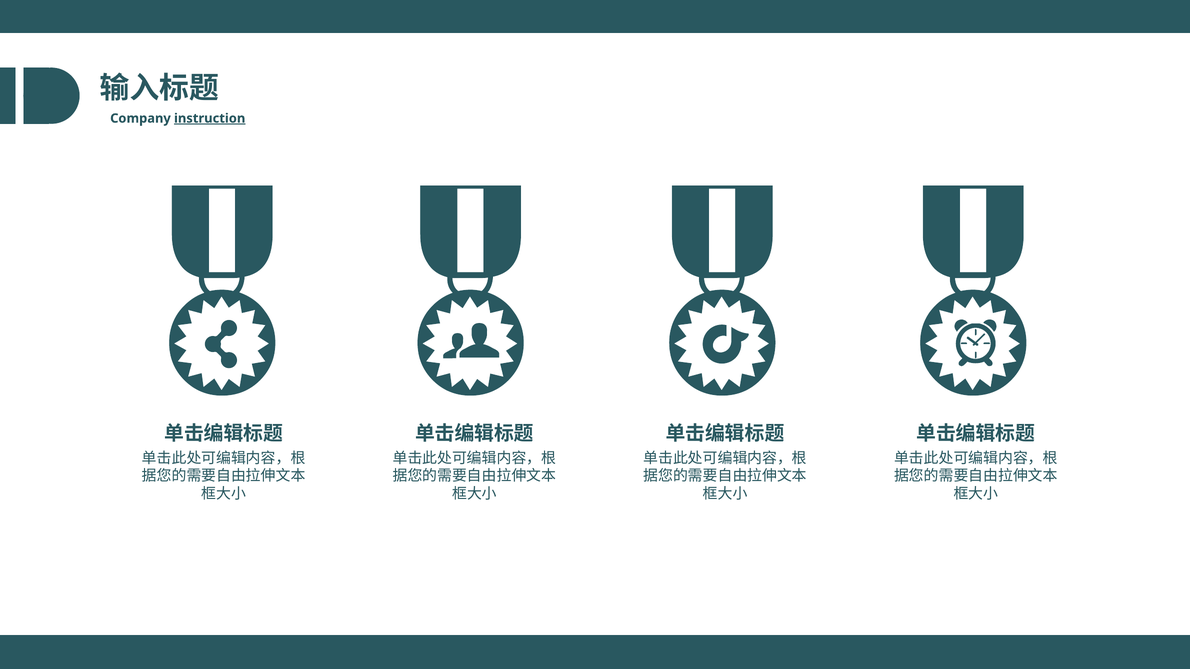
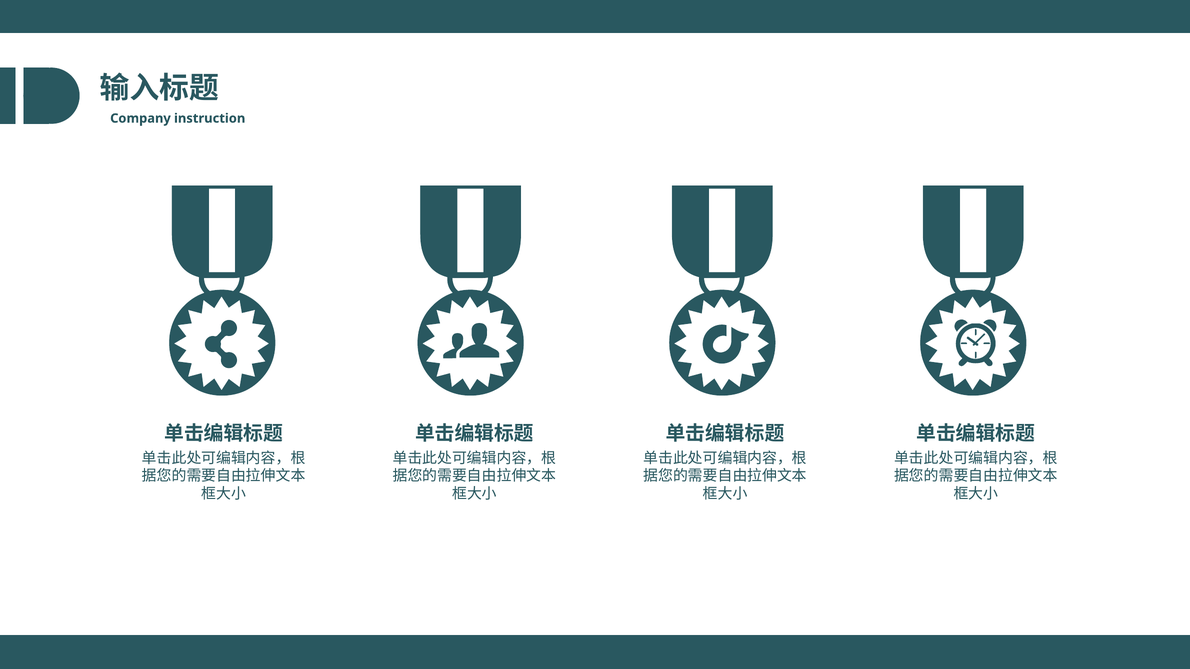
instruction underline: present -> none (210, 118)
